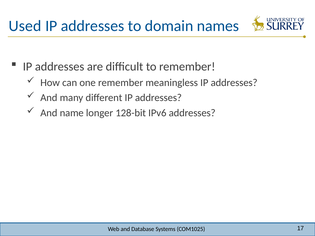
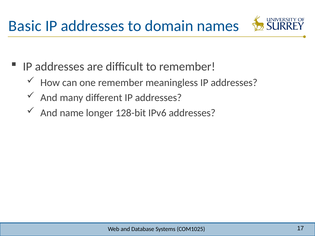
Used: Used -> Basic (25, 26)
